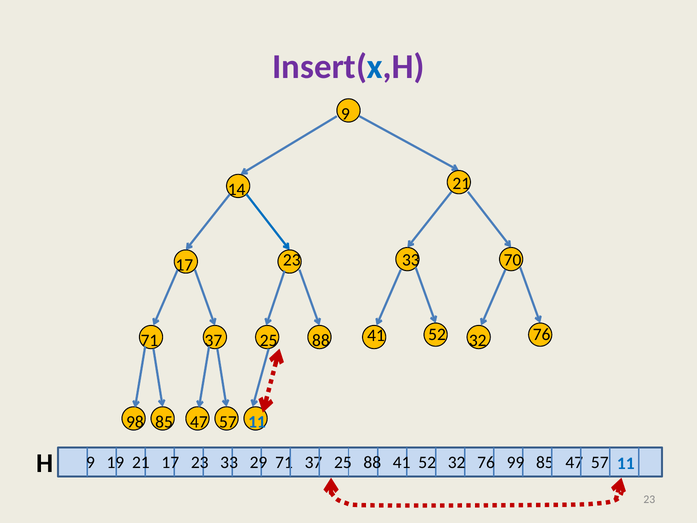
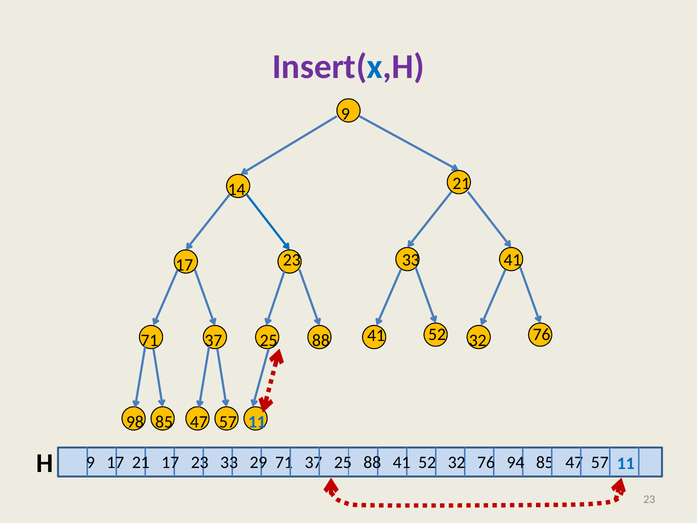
23 70: 70 -> 41 (513, 260)
9 19: 19 -> 17 (115, 462)
99: 99 -> 94 (516, 462)
